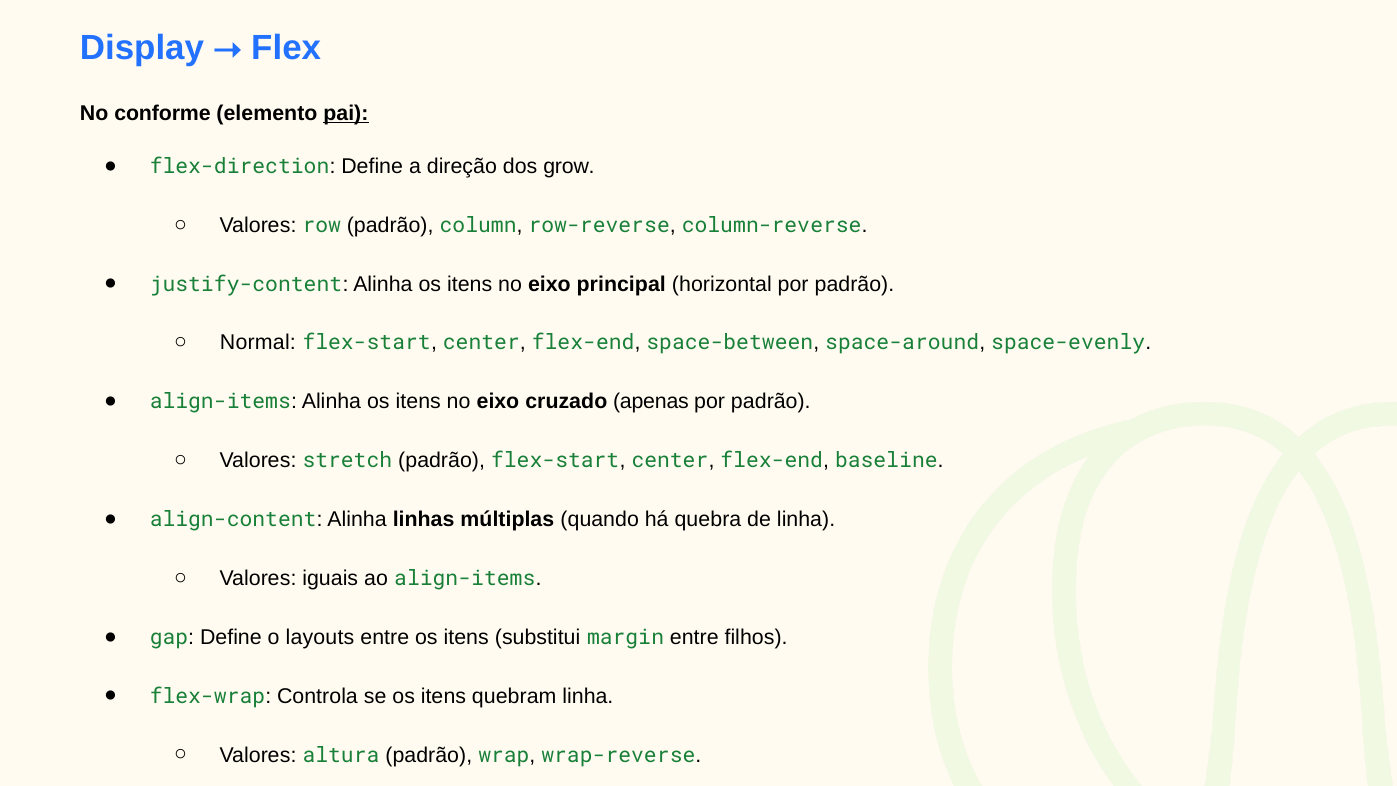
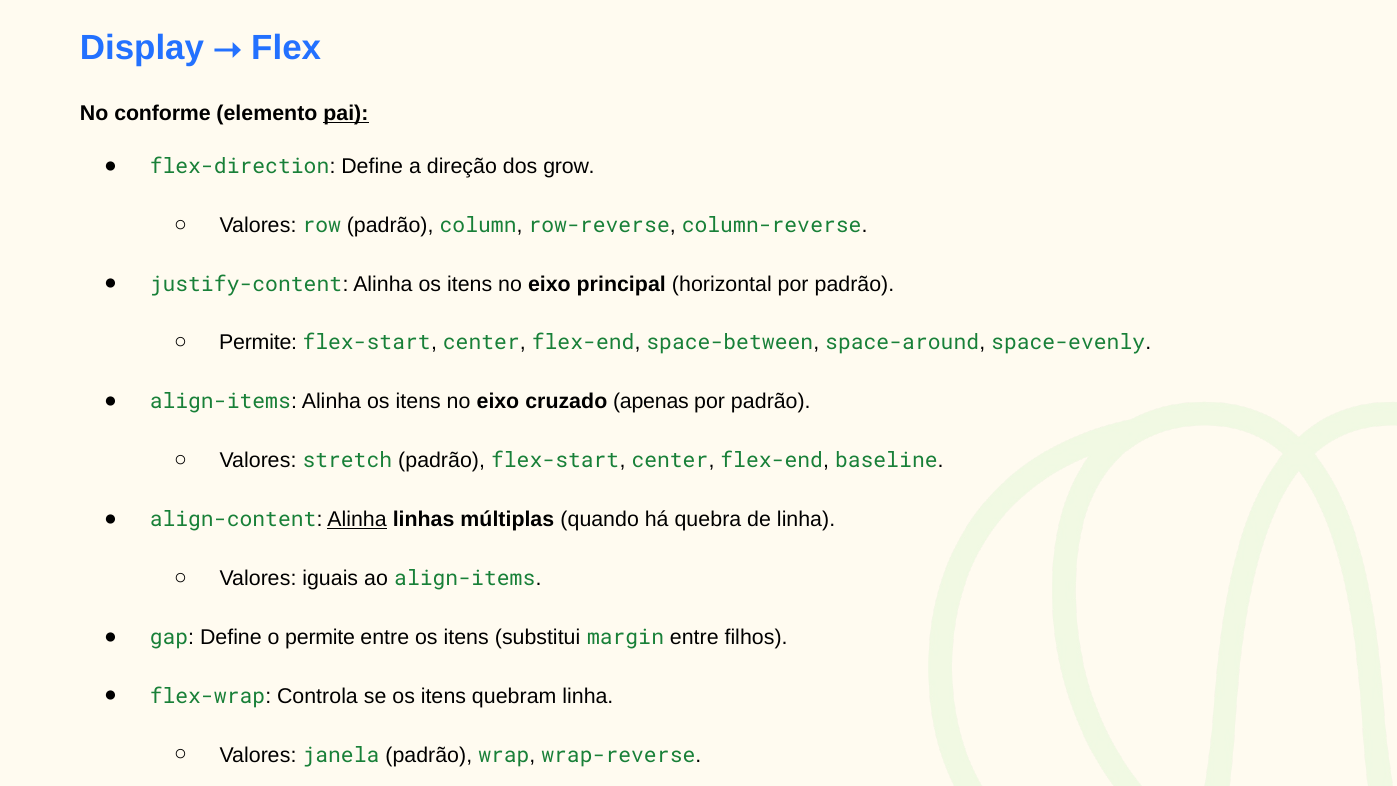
Normal: Normal -> Permite (258, 343)
Alinha underline: none -> present (357, 519)
o layouts: layouts -> permite (320, 637)
altura: altura -> janela (341, 755)
